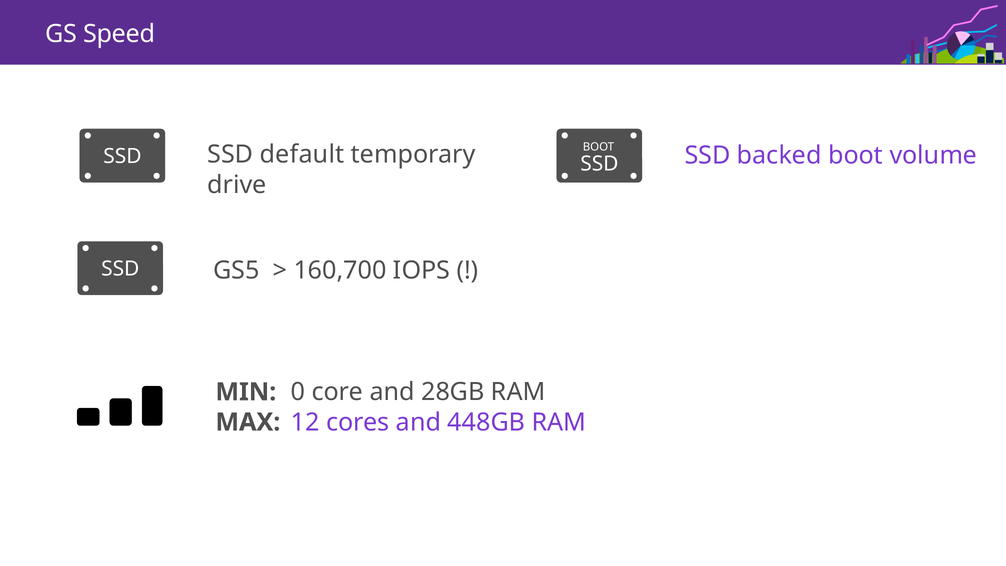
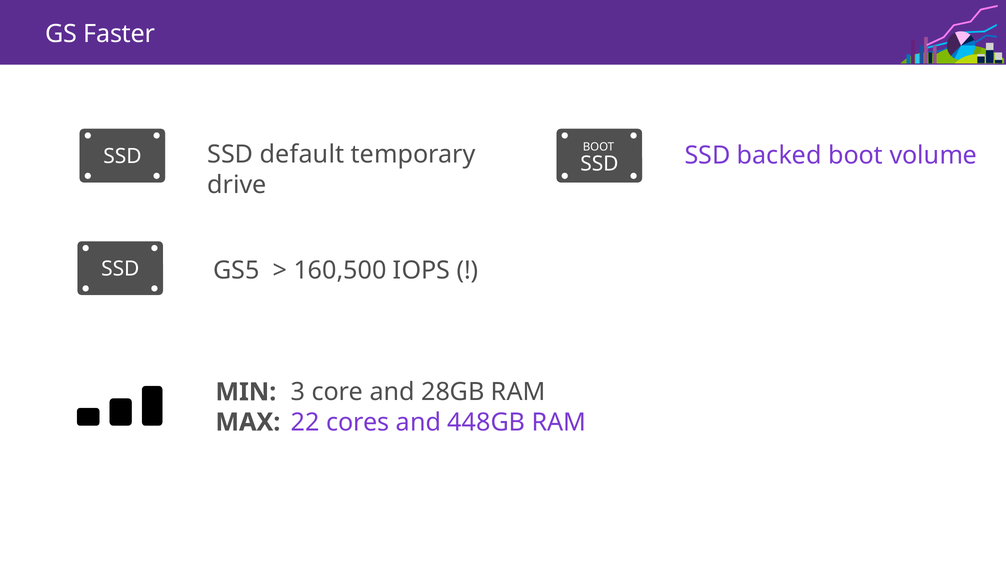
Speed: Speed -> Faster (119, 34)
160,700: 160,700 -> 160,500 (340, 271)
0: 0 -> 3 (298, 392)
12: 12 -> 22 (305, 422)
